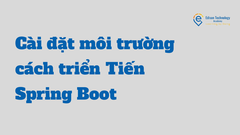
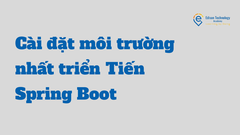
cách: cách -> nhất (35, 69)
